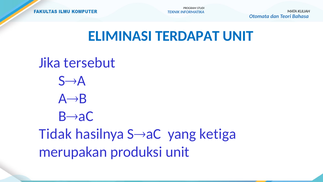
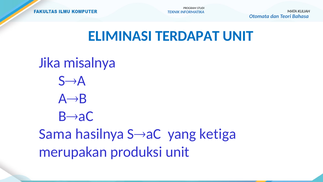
tersebut: tersebut -> misalnya (90, 63)
Tidak: Tidak -> Sama (55, 134)
